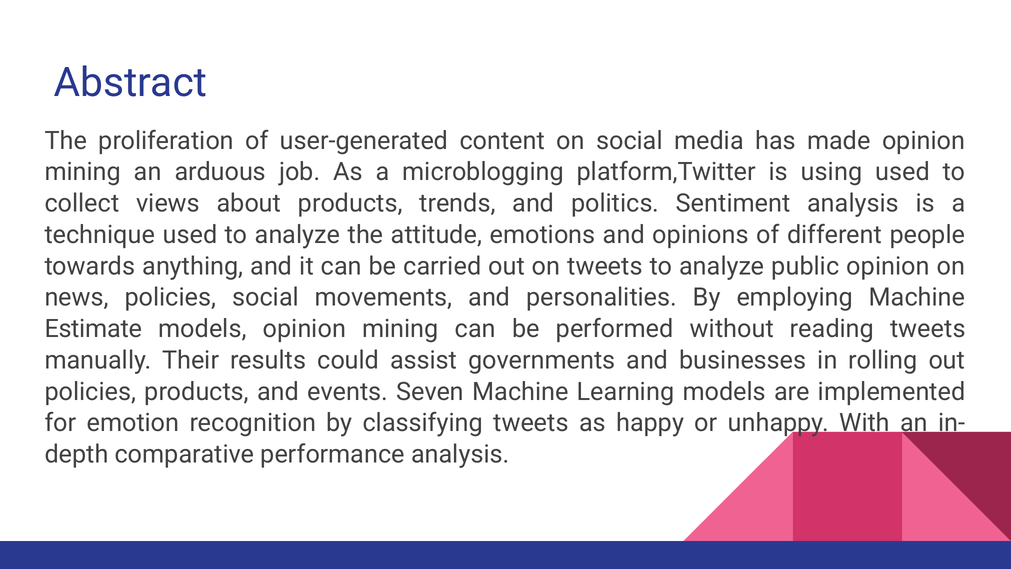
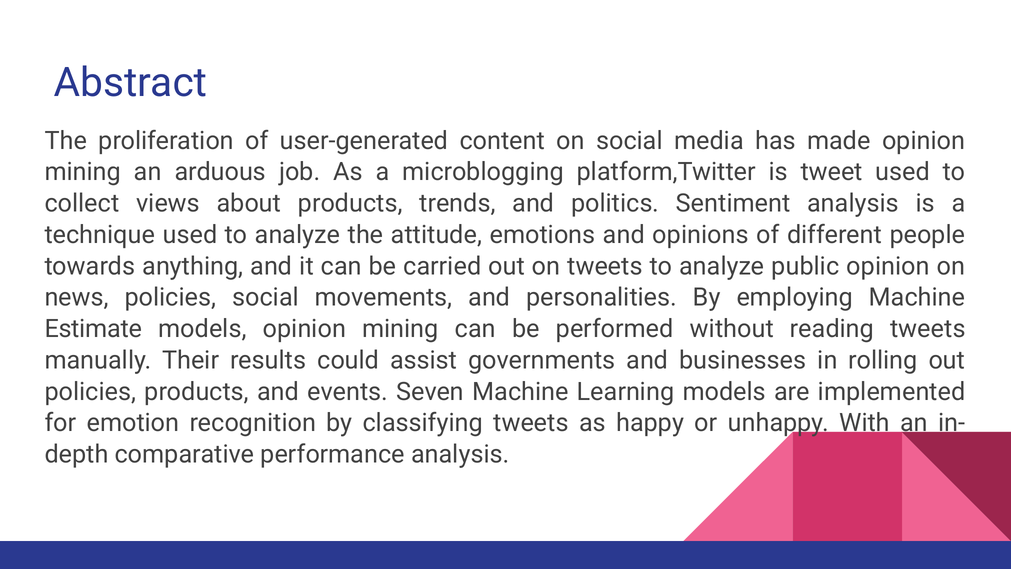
using: using -> tweet (832, 172)
